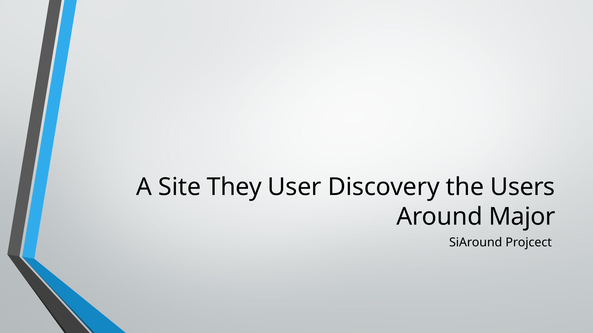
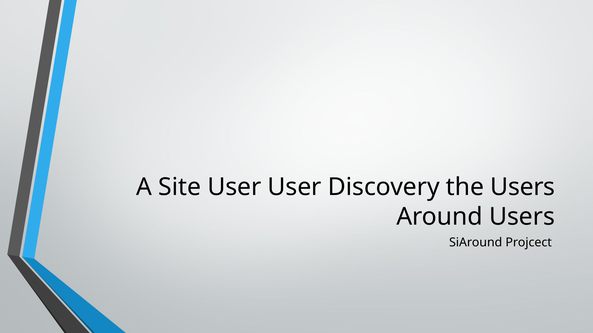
Site They: They -> User (234, 187)
Around Major: Major -> Users (522, 217)
